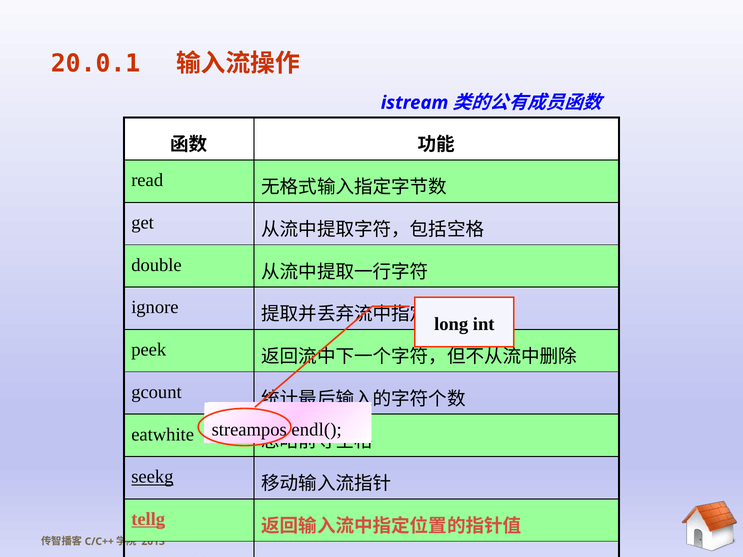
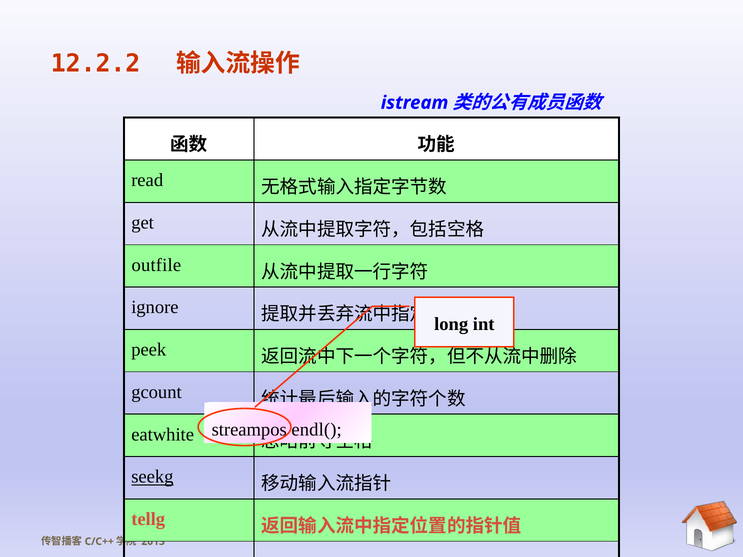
20.0.1: 20.0.1 -> 12.2.2 (96, 64)
double: double -> outfile (156, 265)
tellg underline: present -> none (148, 519)
